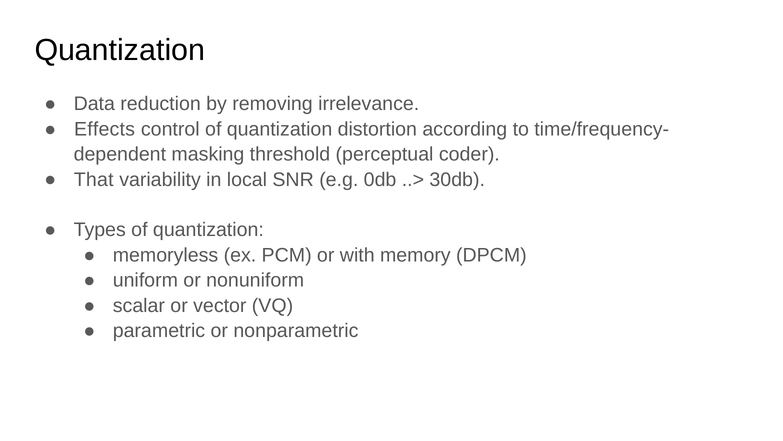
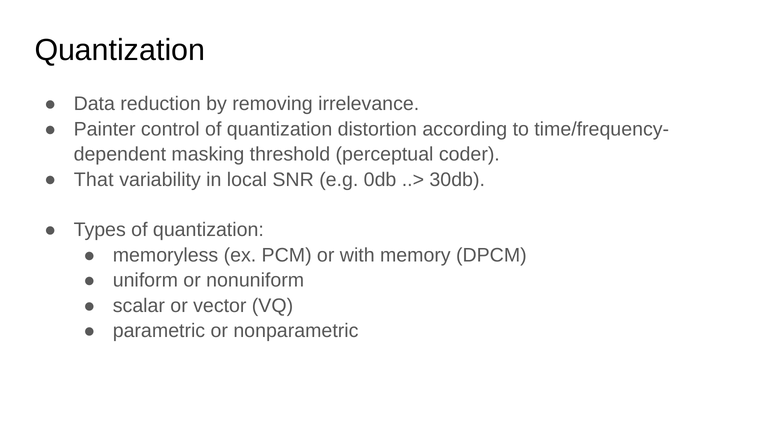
Effects: Effects -> Painter (105, 129)
